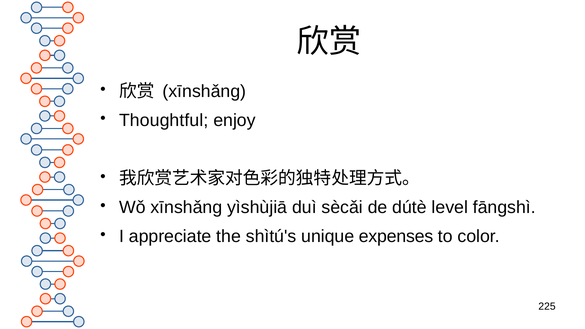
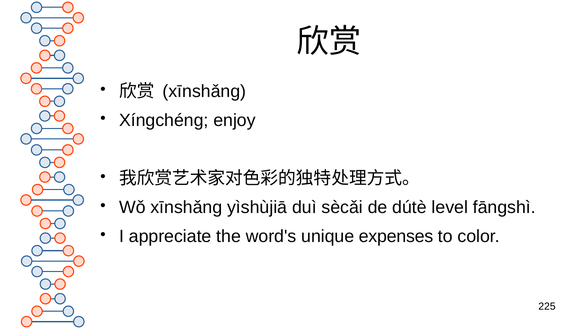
Thoughtful: Thoughtful -> Xíngchéng (164, 120)
shìtú's: shìtú's -> word's (271, 236)
